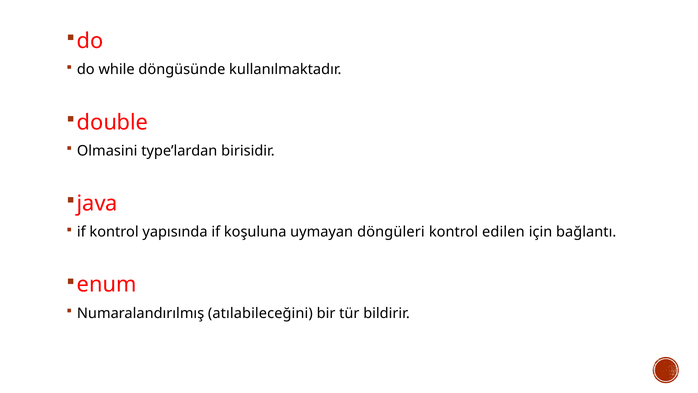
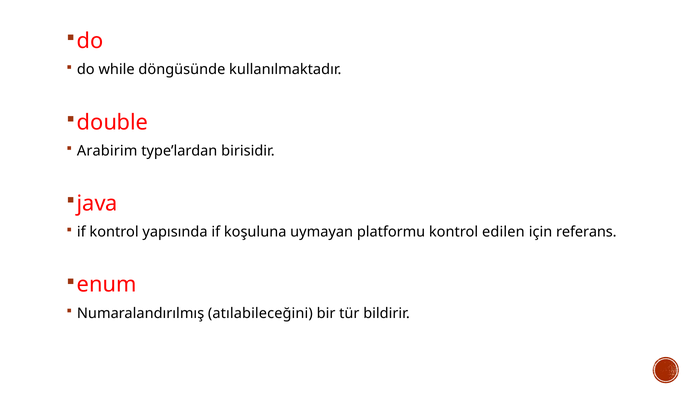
Olmasini: Olmasini -> Arabirim (107, 151)
döngüleri: döngüleri -> platformu (391, 232)
bağlantı: bağlantı -> referans (586, 232)
